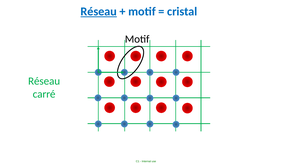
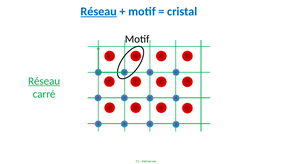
Réseau underline: none -> present (44, 81)
